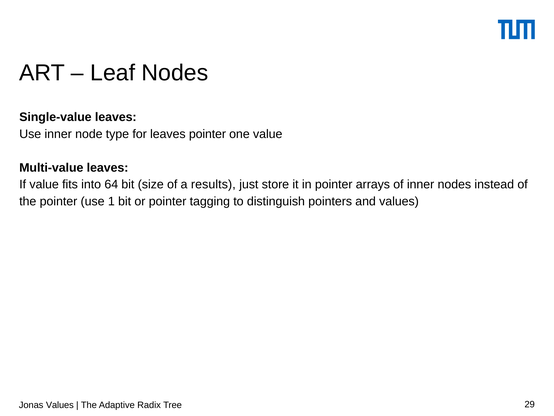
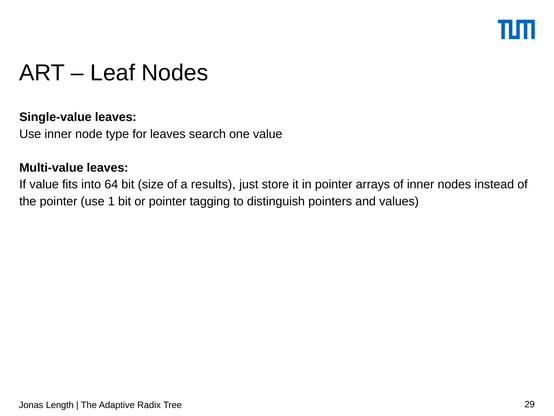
leaves pointer: pointer -> search (207, 134)
Jonas Values: Values -> Length (60, 404)
